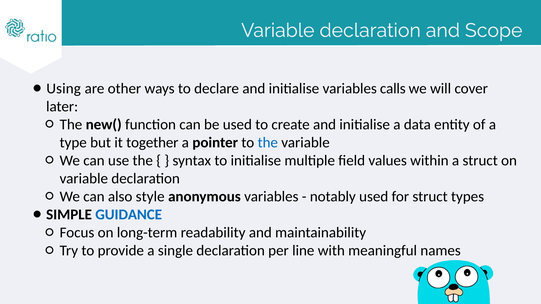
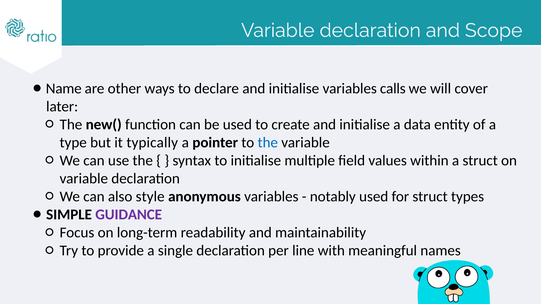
Using: Using -> Name (64, 89)
together: together -> typically (152, 143)
GUIDANCE colour: blue -> purple (129, 215)
